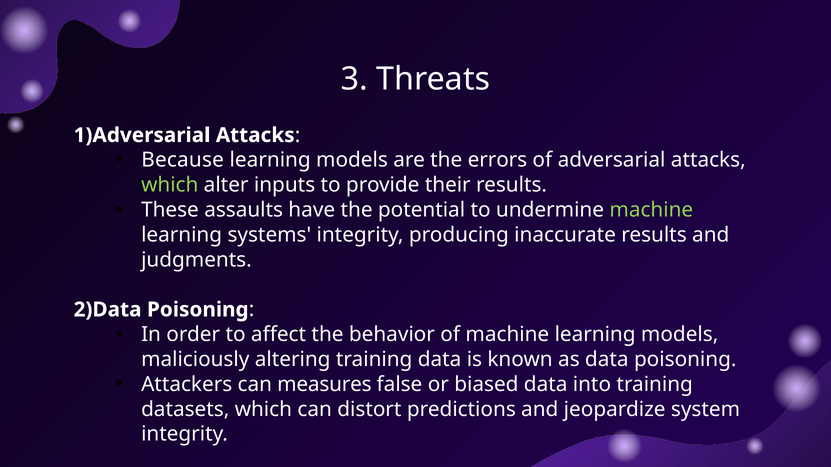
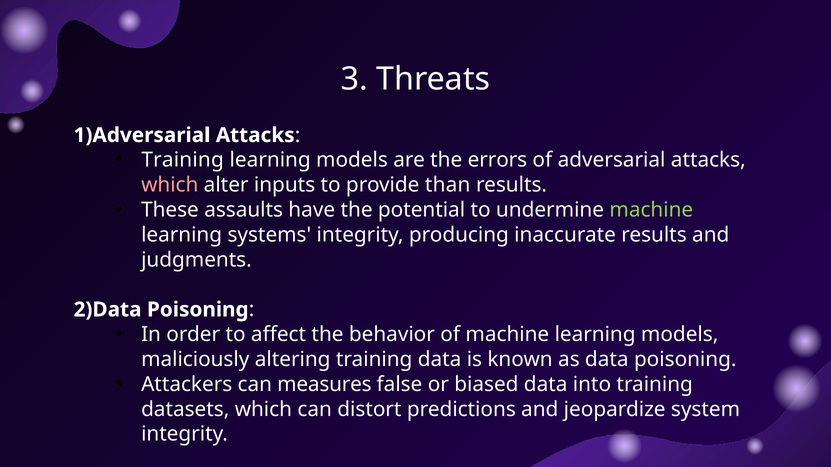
Because: Because -> Training (183, 160)
which colour: light green -> pink (170, 185)
their: their -> than (448, 185)
